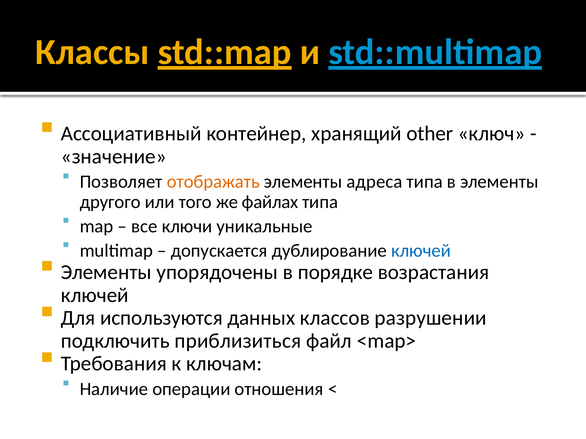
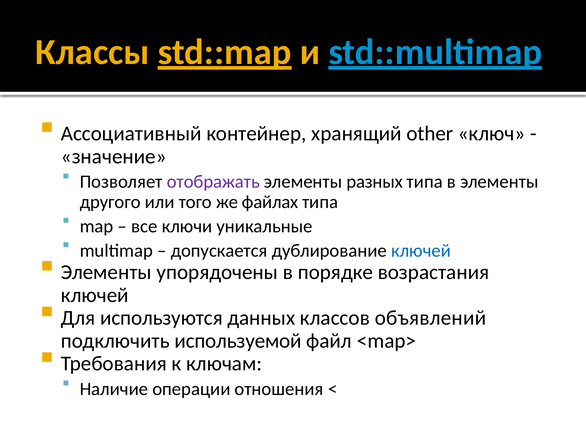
отображать colour: orange -> purple (213, 182)
адреса: адреса -> разных (375, 182)
разрушении: разрушении -> объявлений (431, 318)
приблизиться: приблизиться -> используемой (238, 341)
